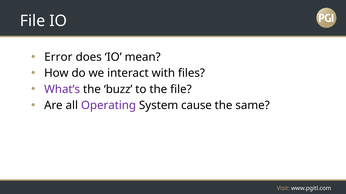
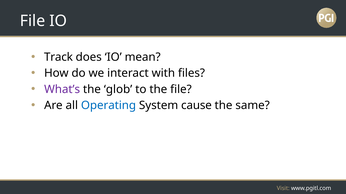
Error: Error -> Track (58, 57)
buzz: buzz -> glob (118, 90)
Operating colour: purple -> blue (108, 106)
